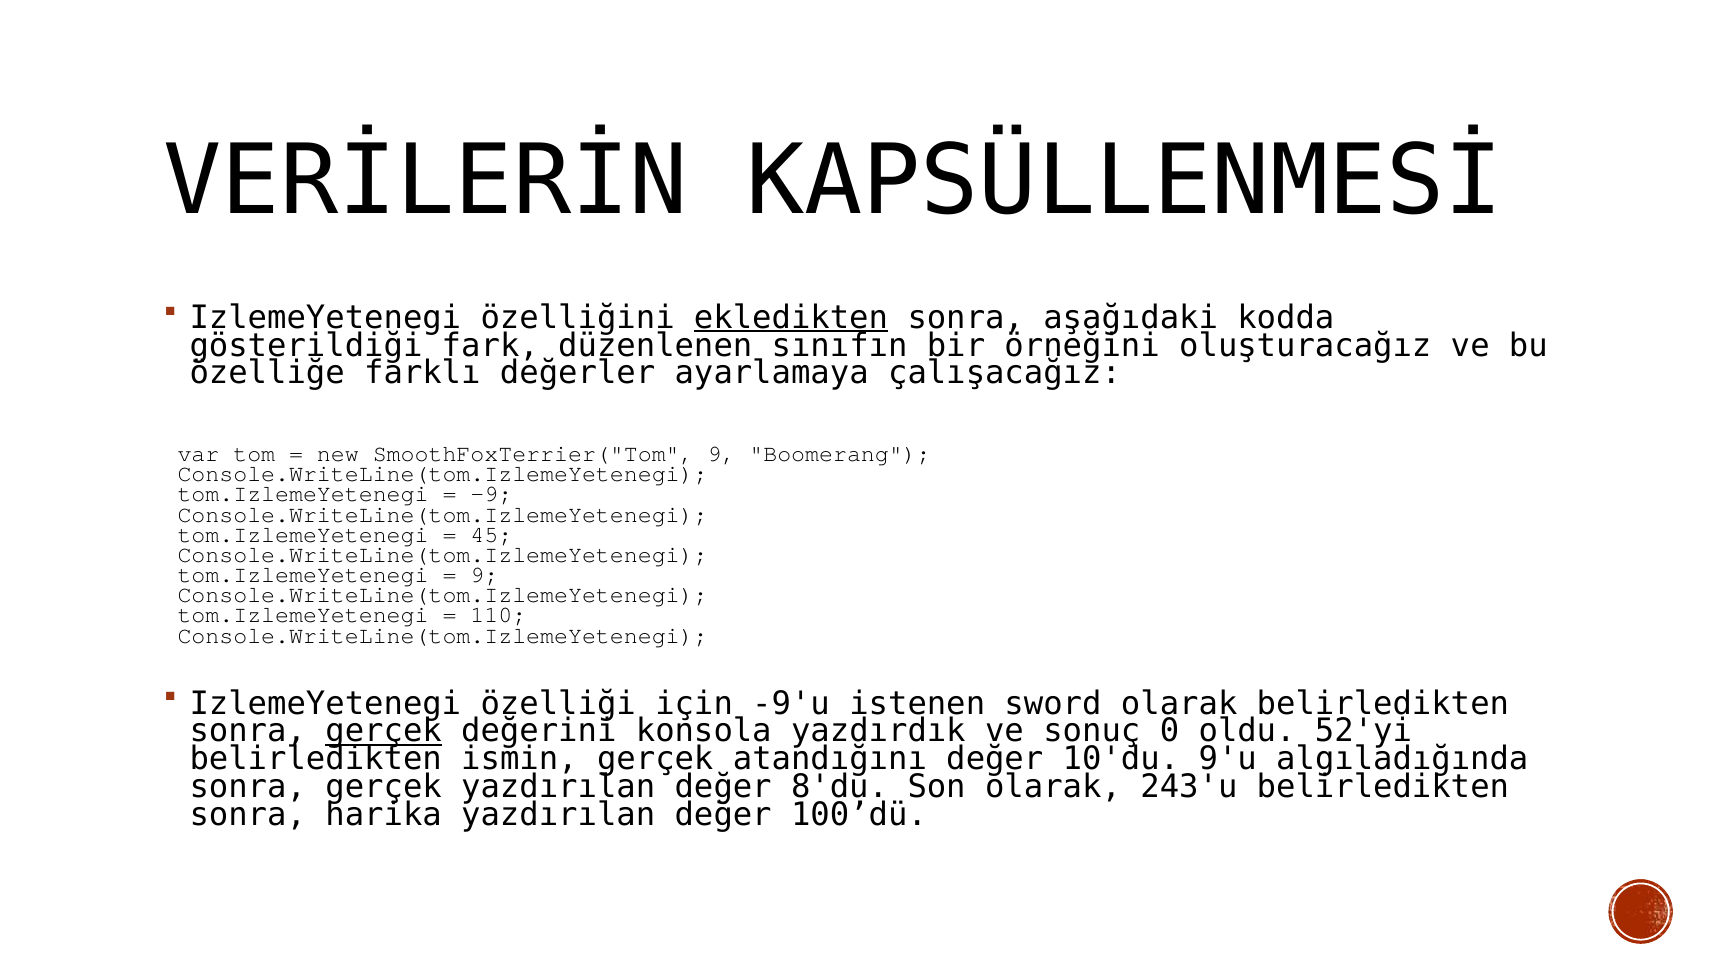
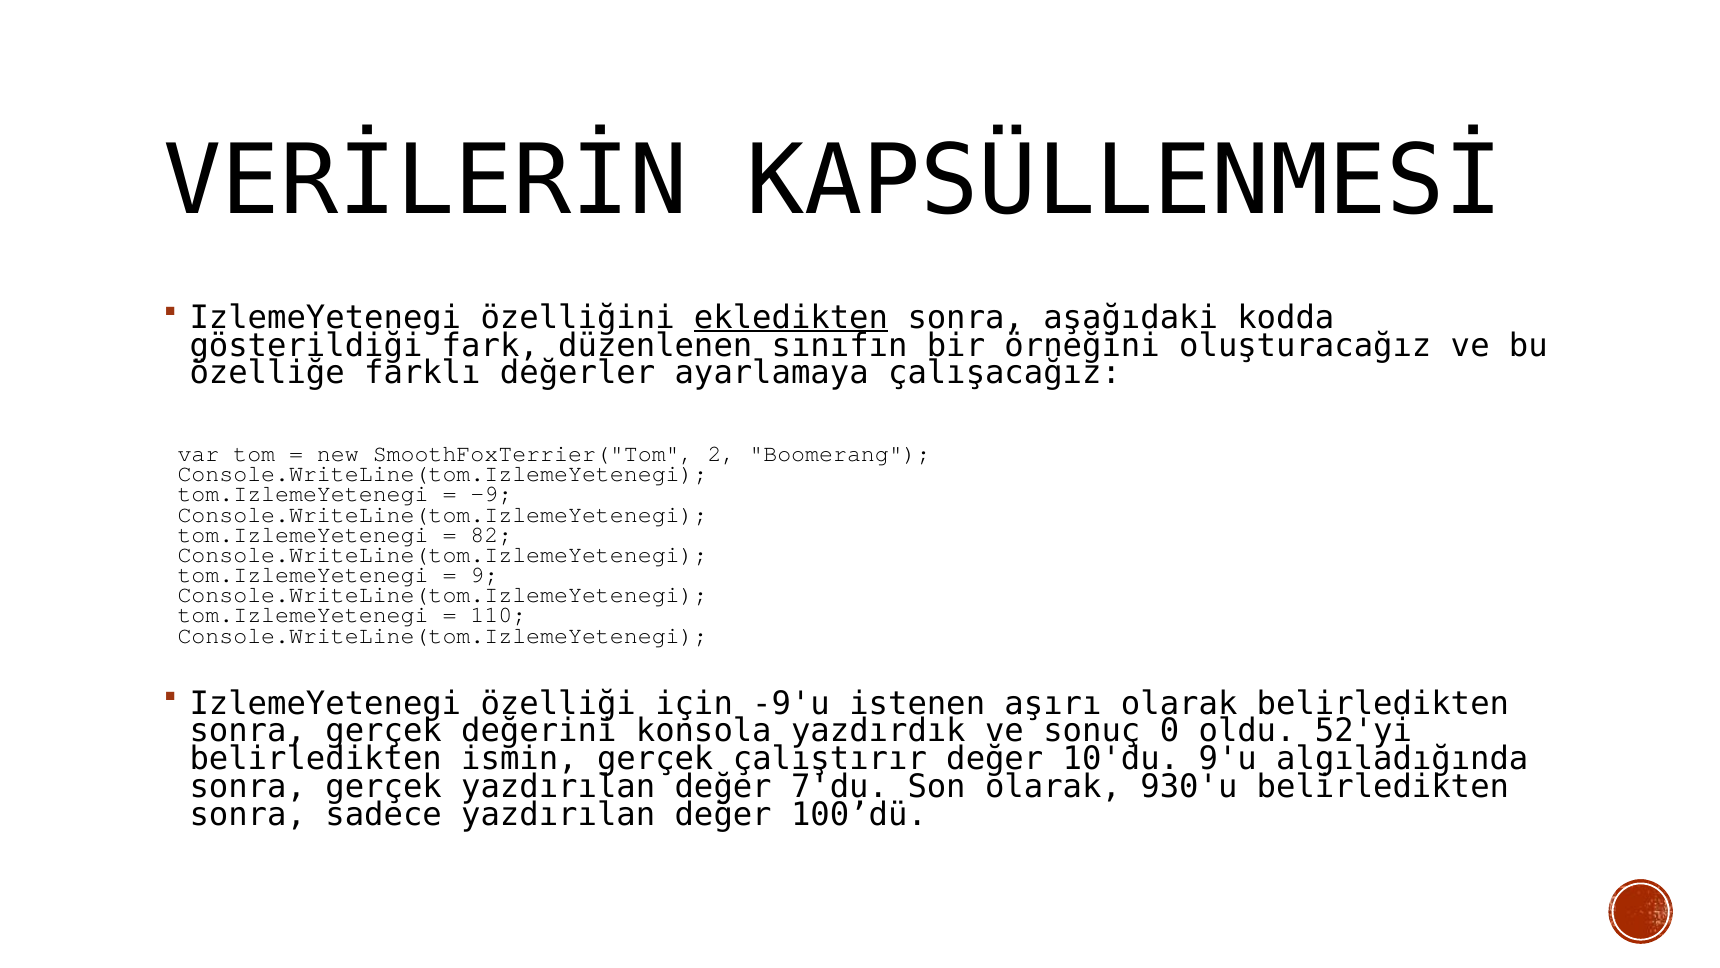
SmoothFoxTerrier("Tom 9: 9 -> 2 (722, 454)
45: 45 -> 82 (491, 534)
sword: sword -> aşırı (1053, 703)
gerçek underline: present -> none (384, 731)
atandığını: atandığını -> çalıştırır (830, 759)
8'du: 8'du -> 7'du (840, 787)
243'u: 243'u -> 930'u (1189, 787)
harika: harika -> sadece (384, 815)
